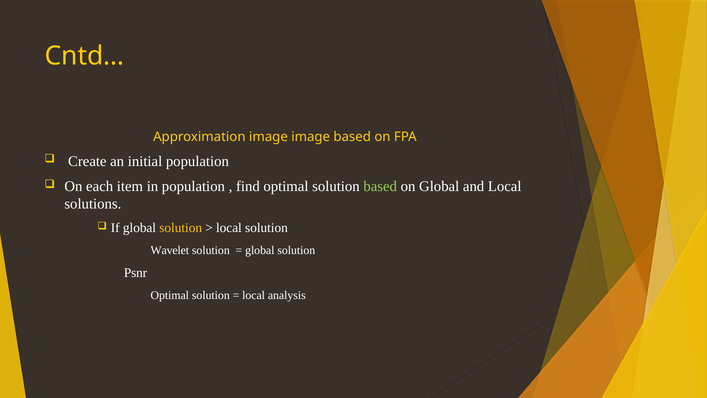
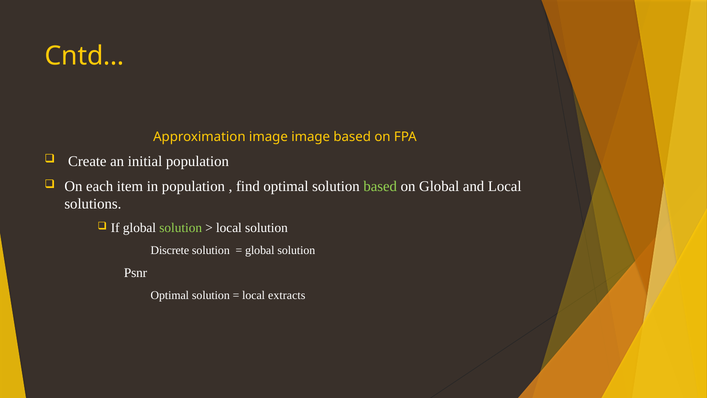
solution colour: yellow -> light green (181, 228)
Wavelet: Wavelet -> Discrete (170, 250)
analysis: analysis -> extracts (287, 295)
